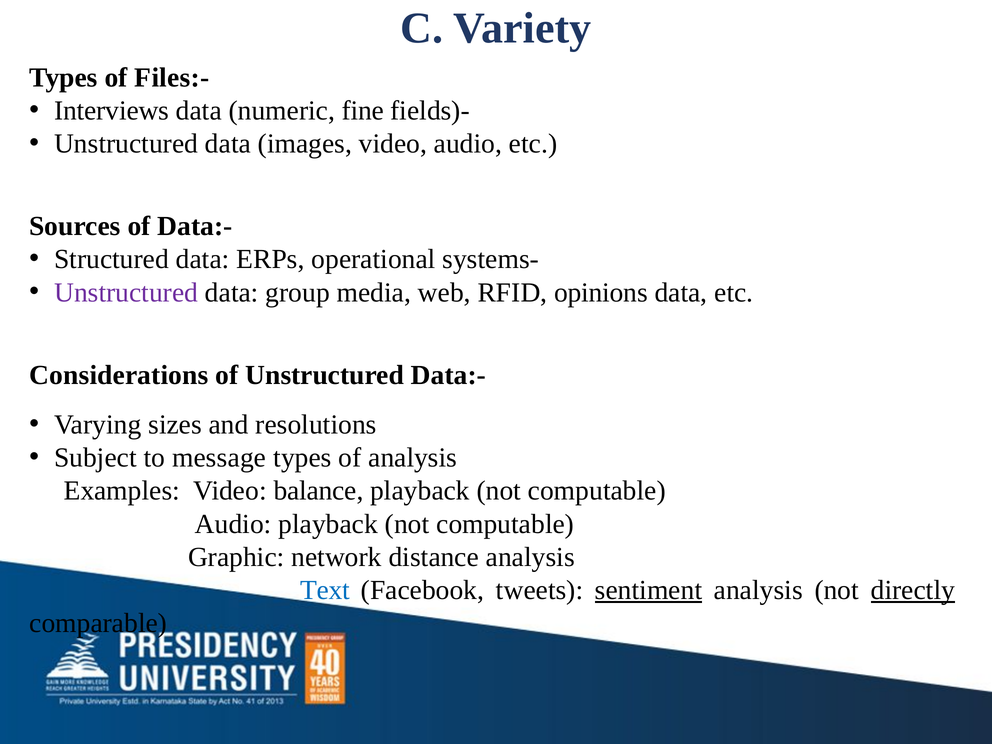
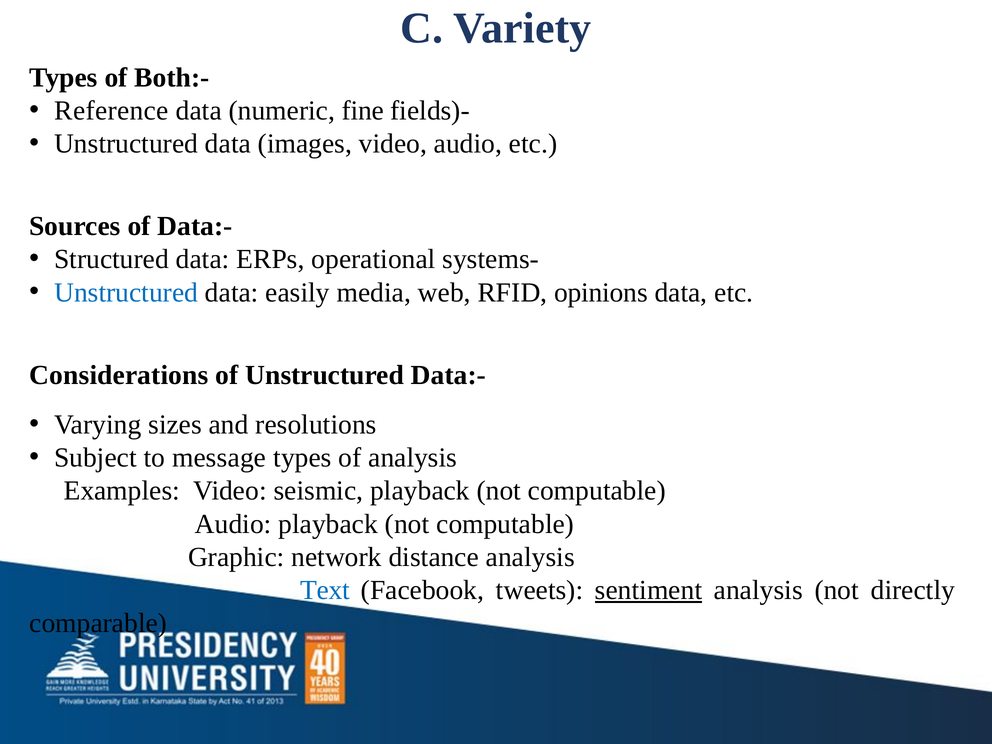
Files:-: Files:- -> Both:- (172, 77)
Interviews: Interviews -> Reference (111, 111)
Unstructured colour: purple -> blue (126, 292)
group: group -> easily (298, 292)
balance: balance -> seismic (318, 491)
directly underline: present -> none (913, 590)
